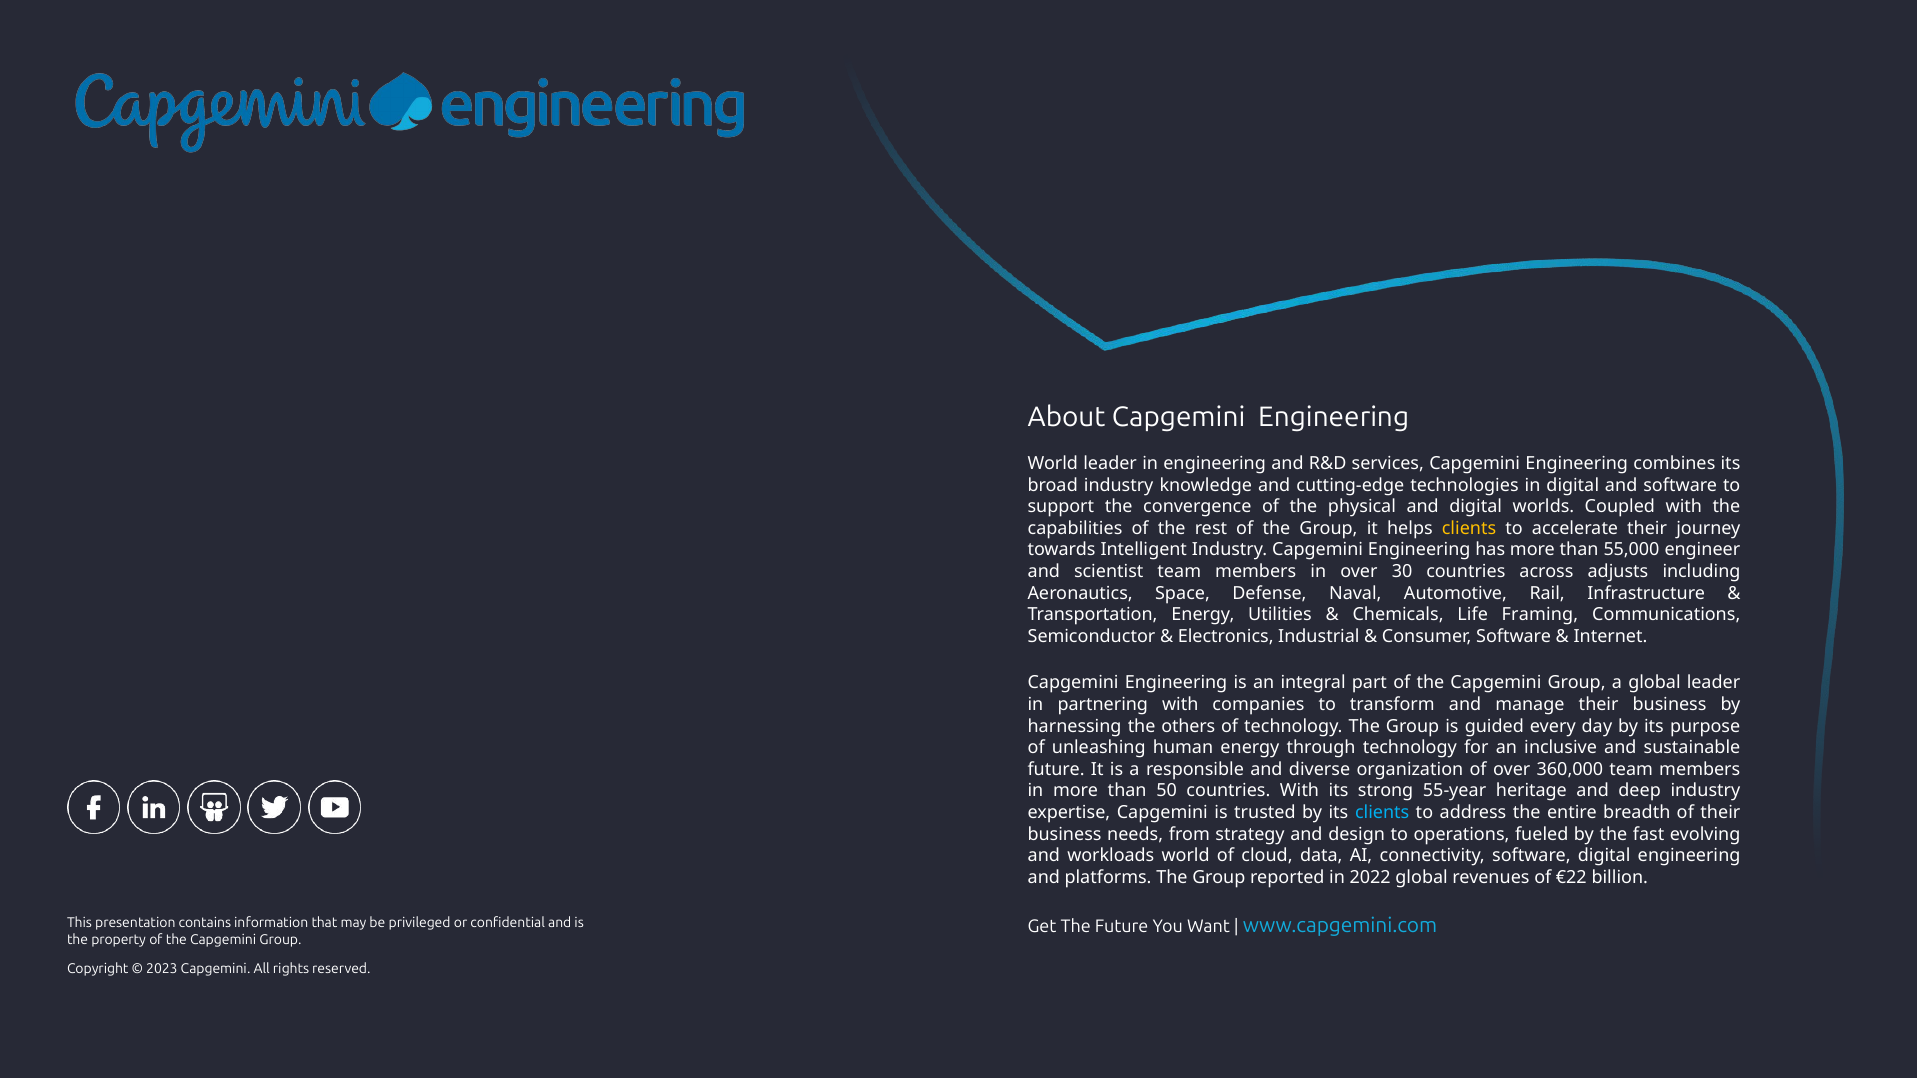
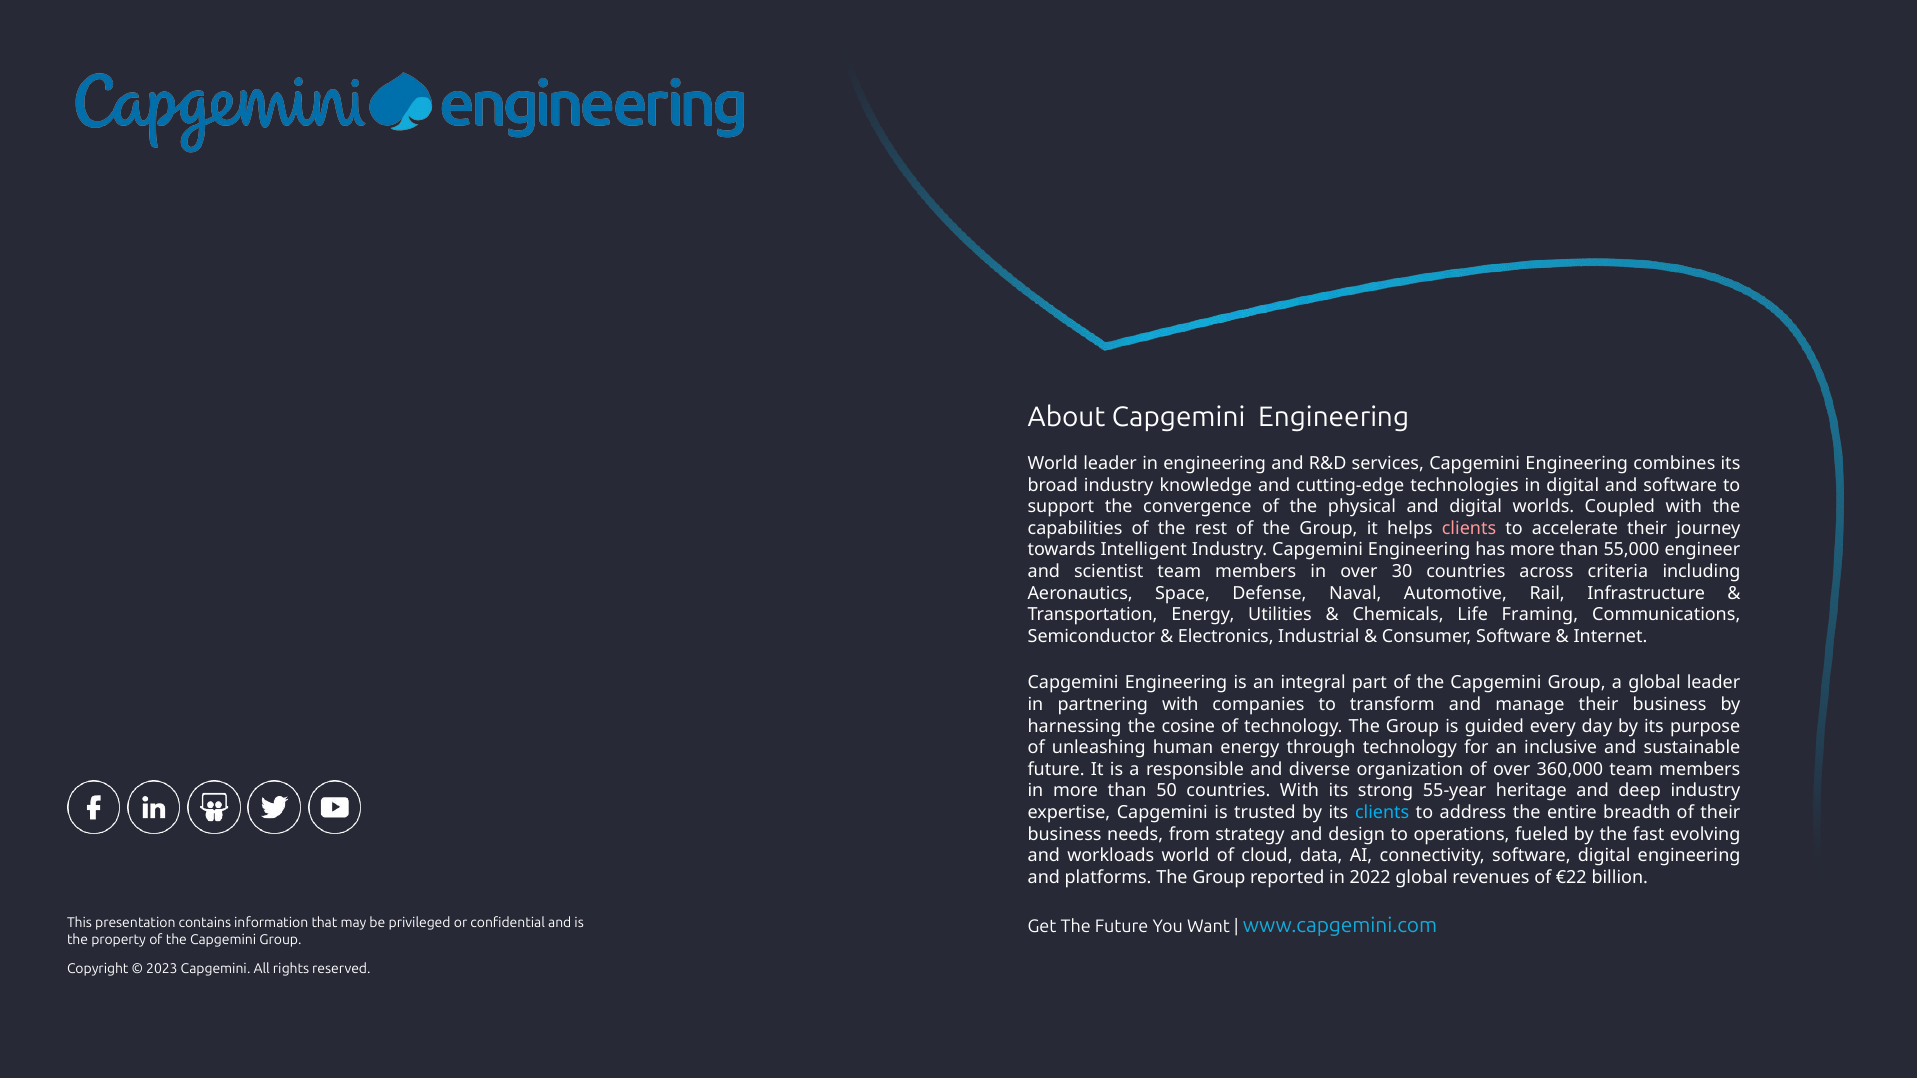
clients colour: yellow -> pink (1469, 529)
adjusts: adjusts -> criteria (1618, 572)
others: others -> cosine (1188, 726)
